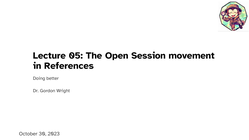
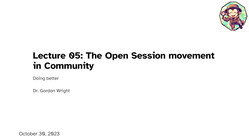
References: References -> Community (69, 66)
